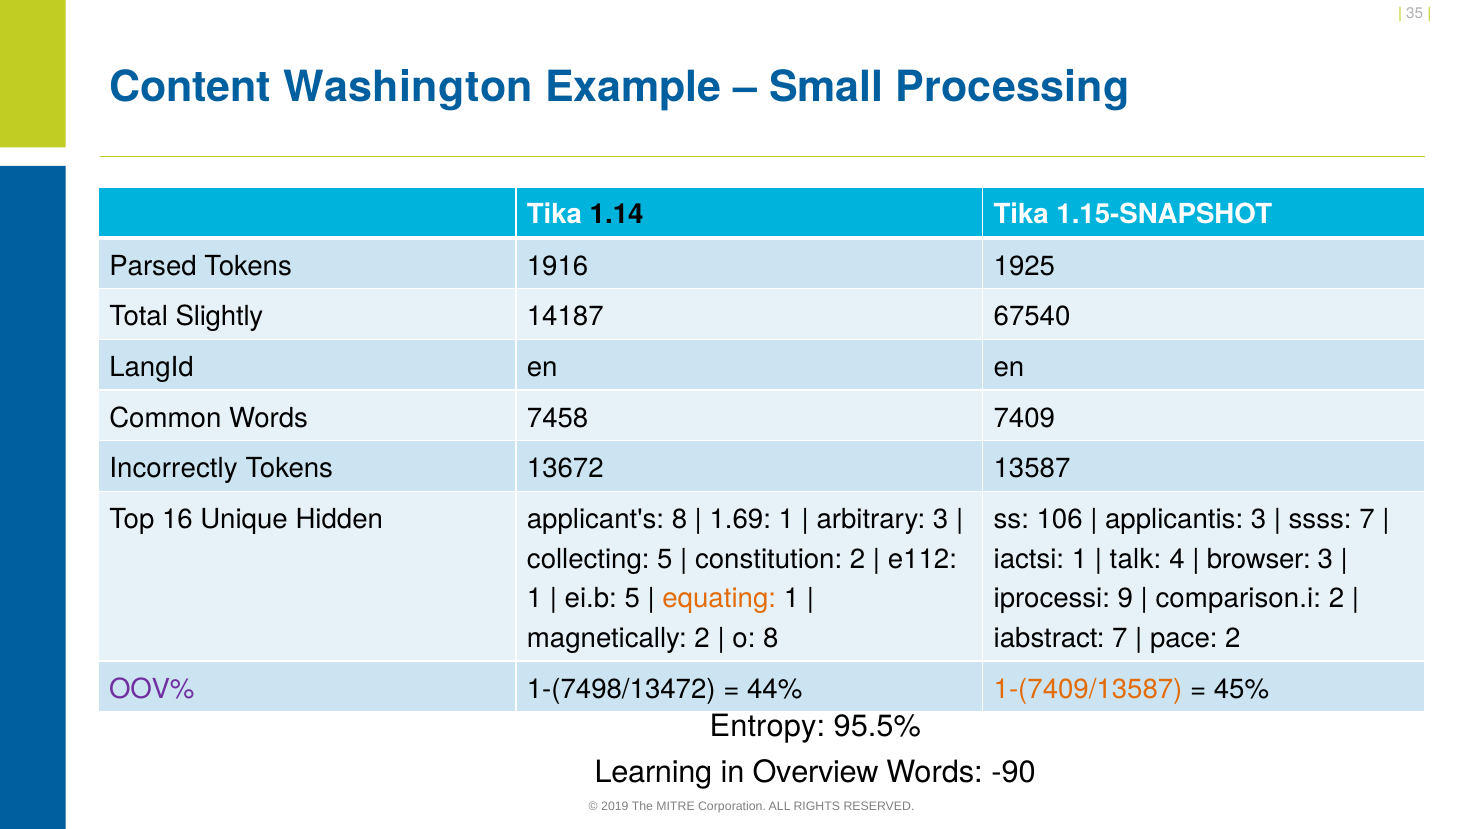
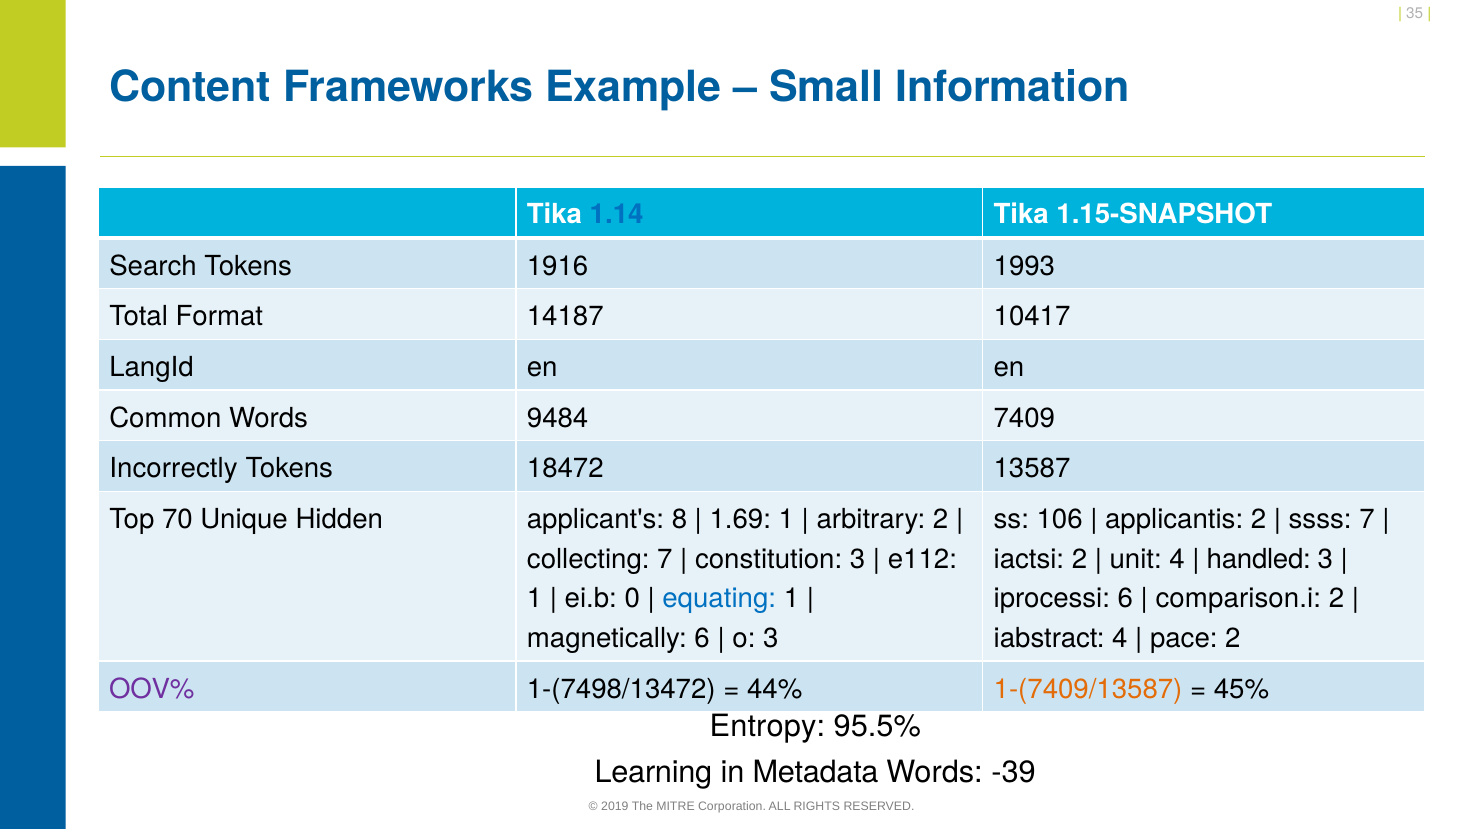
Washington: Washington -> Frameworks (408, 87)
Processing: Processing -> Information (1013, 87)
1.14 colour: black -> blue (617, 215)
Parsed: Parsed -> Search (153, 266)
1925: 1925 -> 1993 (1024, 266)
Slightly: Slightly -> Format (219, 317)
67540: 67540 -> 10417 (1032, 317)
7458: 7458 -> 9484 (558, 418)
13672: 13672 -> 18472 (565, 469)
16: 16 -> 70 (177, 520)
arbitrary 3: 3 -> 2 (941, 520)
applicantis 3: 3 -> 2 (1259, 520)
collecting 5: 5 -> 7 (665, 559)
constitution 2: 2 -> 3 (858, 559)
iactsi 1: 1 -> 2 (1080, 559)
talk: talk -> unit (1136, 559)
browser: browser -> handled (1259, 559)
ei.b 5: 5 -> 0 (632, 599)
equating colour: orange -> blue (719, 599)
iprocessi 9: 9 -> 6 (1125, 599)
magnetically 2: 2 -> 6 (702, 638)
o 8: 8 -> 3 (771, 638)
iabstract 7: 7 -> 4 (1120, 638)
Overview: Overview -> Metadata (816, 772)
-90: -90 -> -39 (1014, 772)
